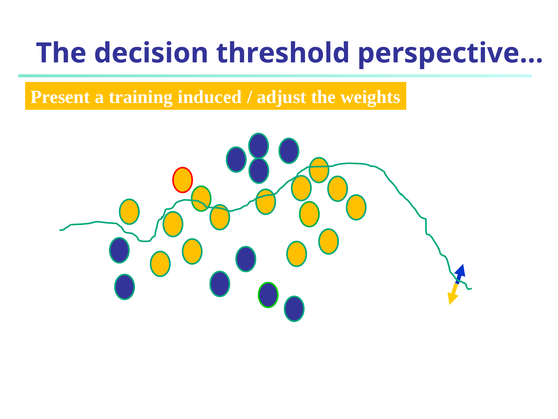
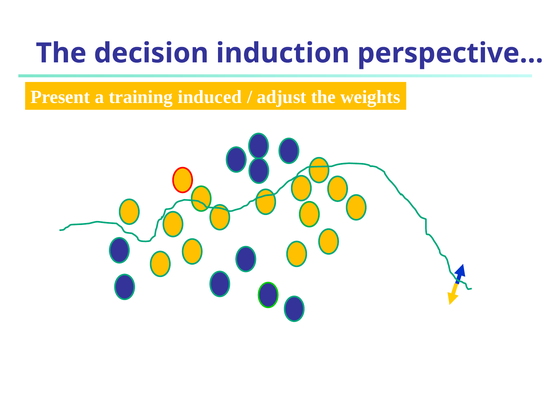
threshold: threshold -> induction (283, 53)
